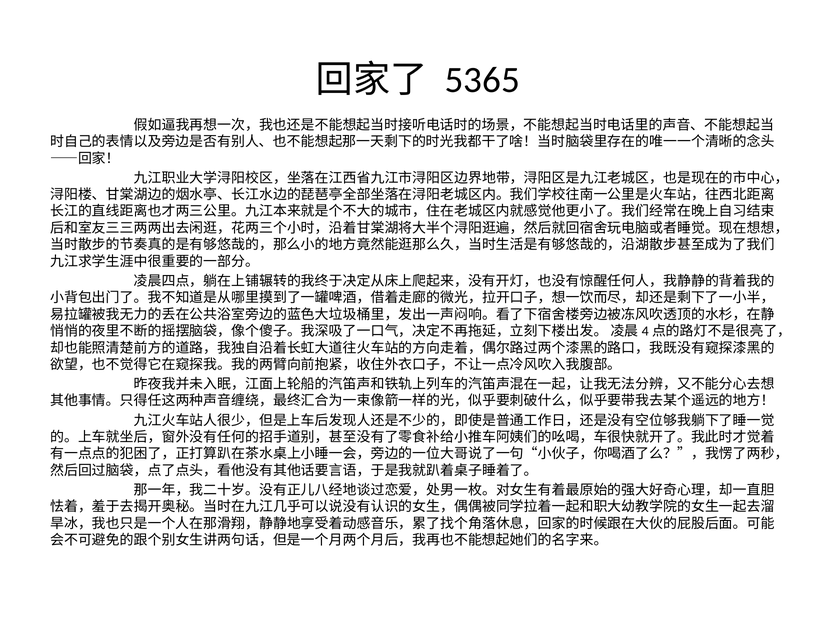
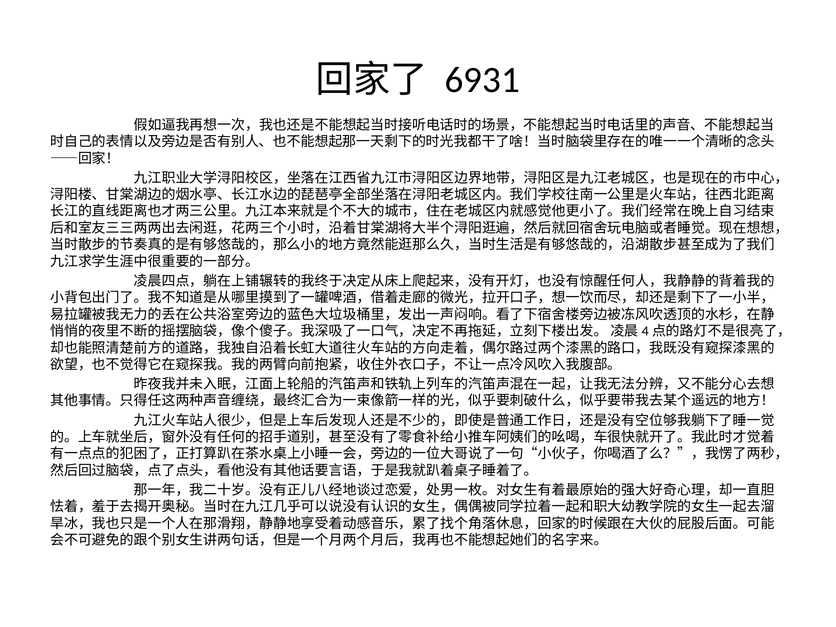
5365: 5365 -> 6931 (482, 80)
